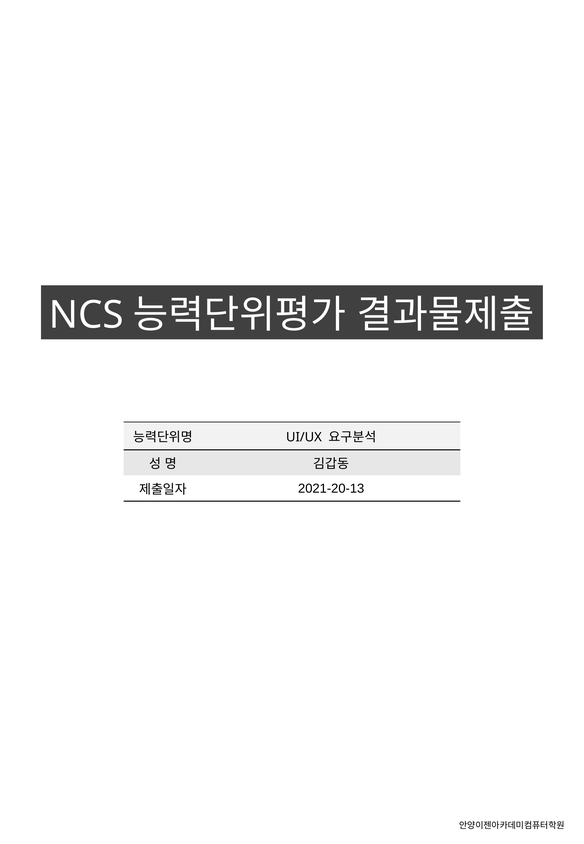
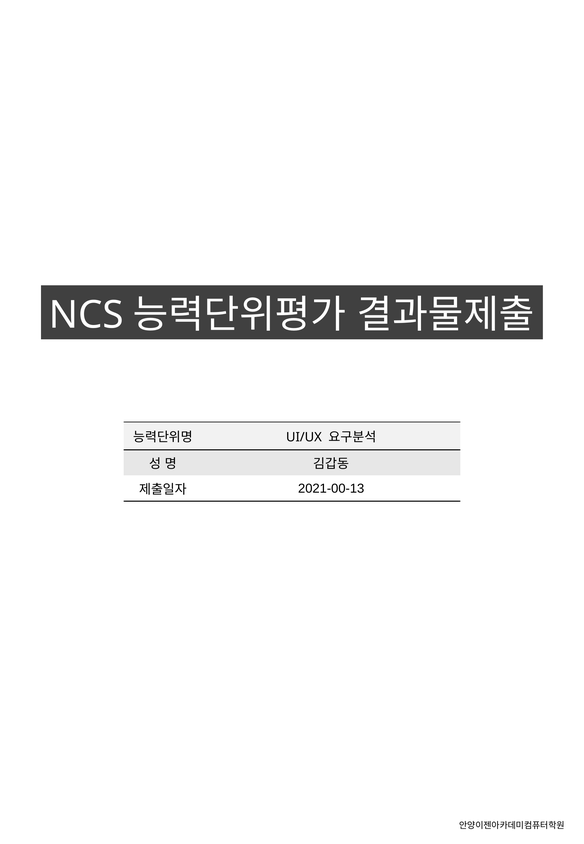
2021-20-13: 2021-20-13 -> 2021-00-13 (331, 488)
